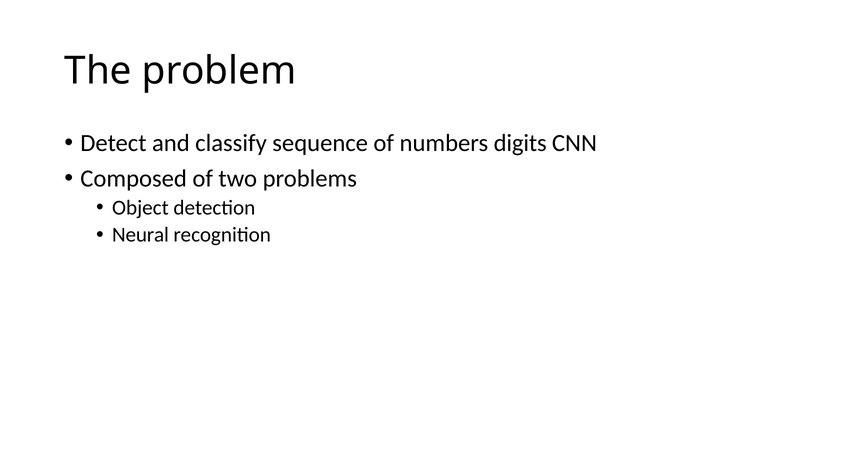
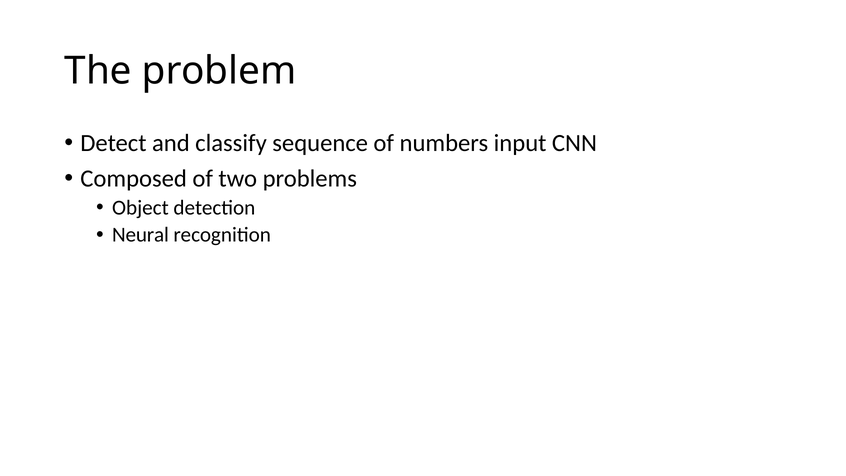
digits: digits -> input (520, 143)
